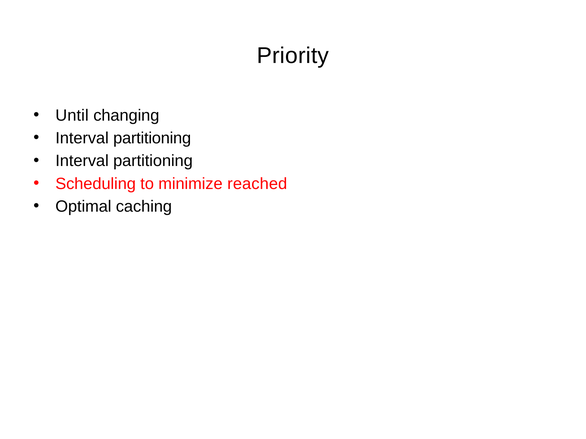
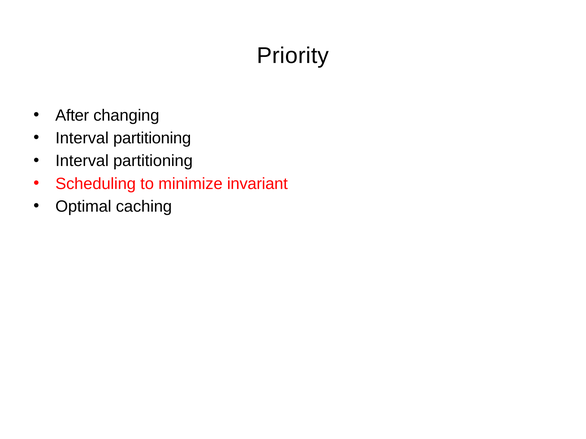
Until: Until -> After (72, 116)
reached: reached -> invariant (257, 184)
